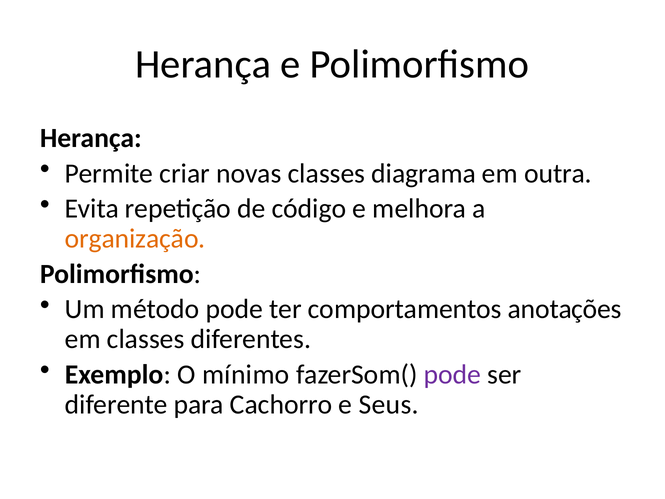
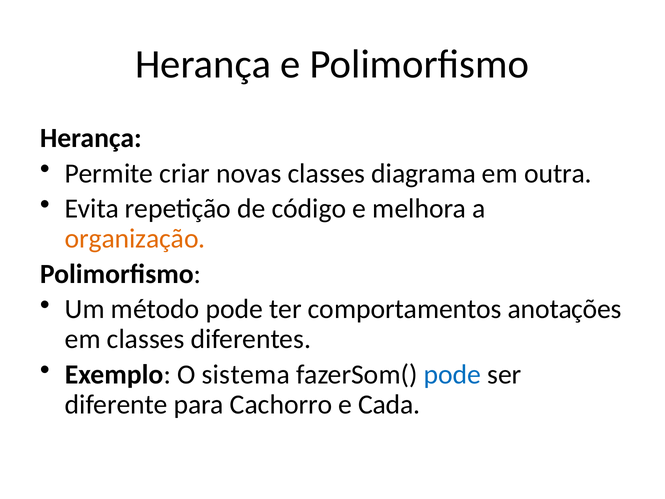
mínimo: mínimo -> sistema (246, 374)
pode colour: purple -> blue (452, 374)
Seus: Seus -> Cada (389, 404)
